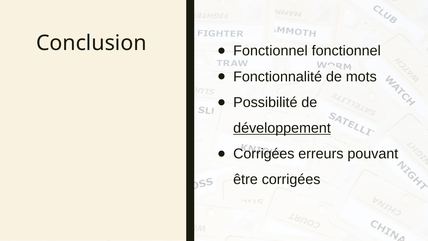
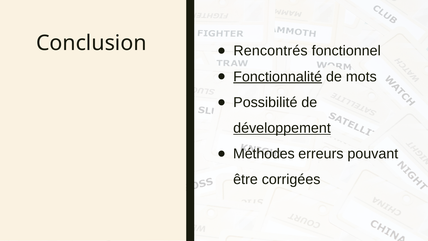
Fonctionnel: Fonctionnel -> Rencontrés (270, 51)
Fonctionnalité underline: none -> present (278, 77)
Corrigées: Corrigées -> Méthodes (264, 154)
